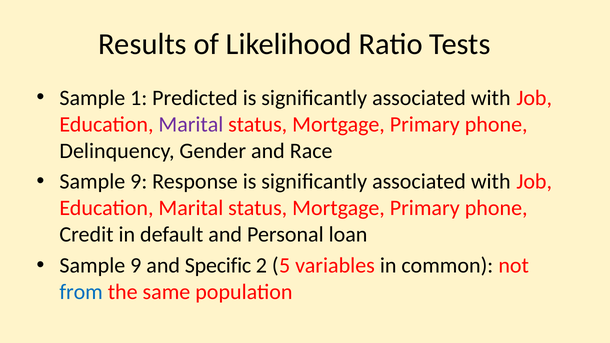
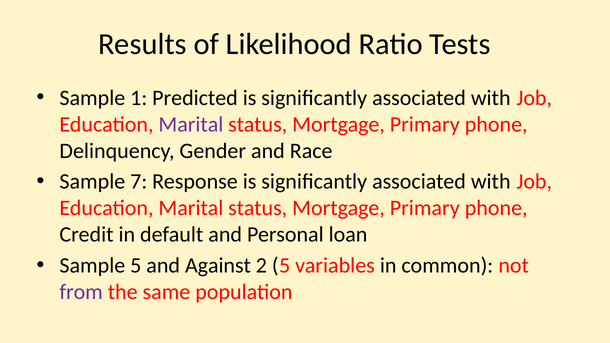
9: 9 -> 7 (139, 182)
9: 9 -> 5 (136, 266)
Specific: Specific -> Against (218, 266)
from colour: blue -> purple (81, 292)
